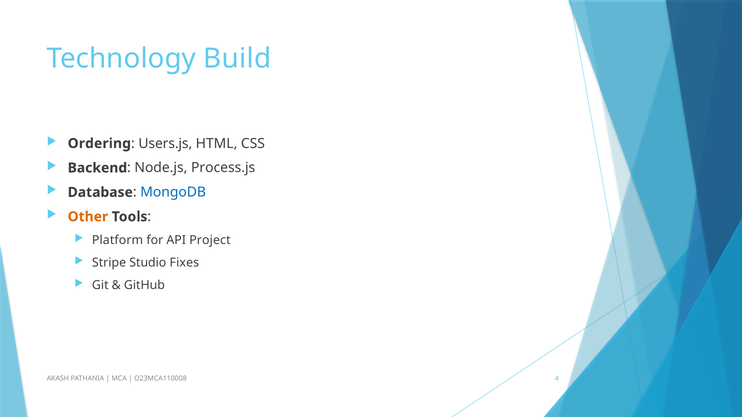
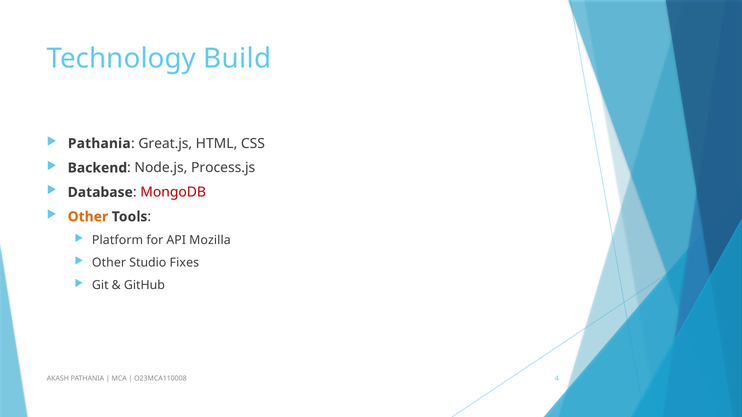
Ordering: Ordering -> Pathania (99, 144)
Users.js: Users.js -> Great.js (165, 144)
MongoDB colour: blue -> red (173, 192)
Project: Project -> Mozilla (210, 240)
Stripe: Stripe -> Other (109, 263)
